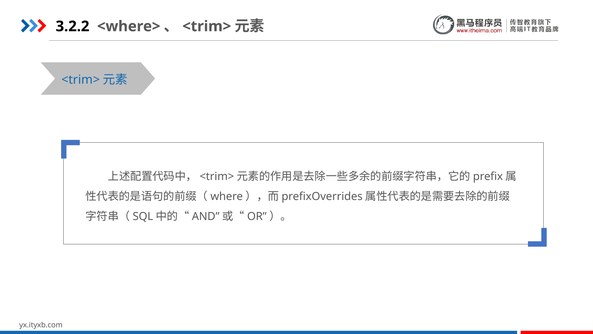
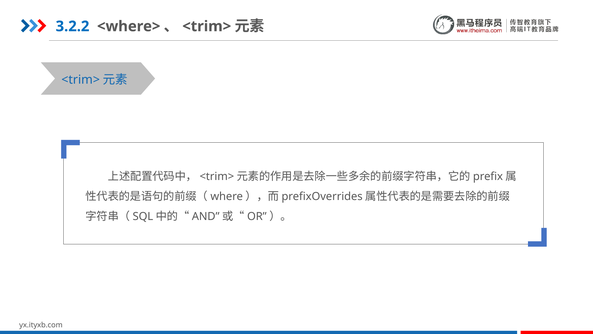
3.2.2 colour: black -> blue (73, 26)
